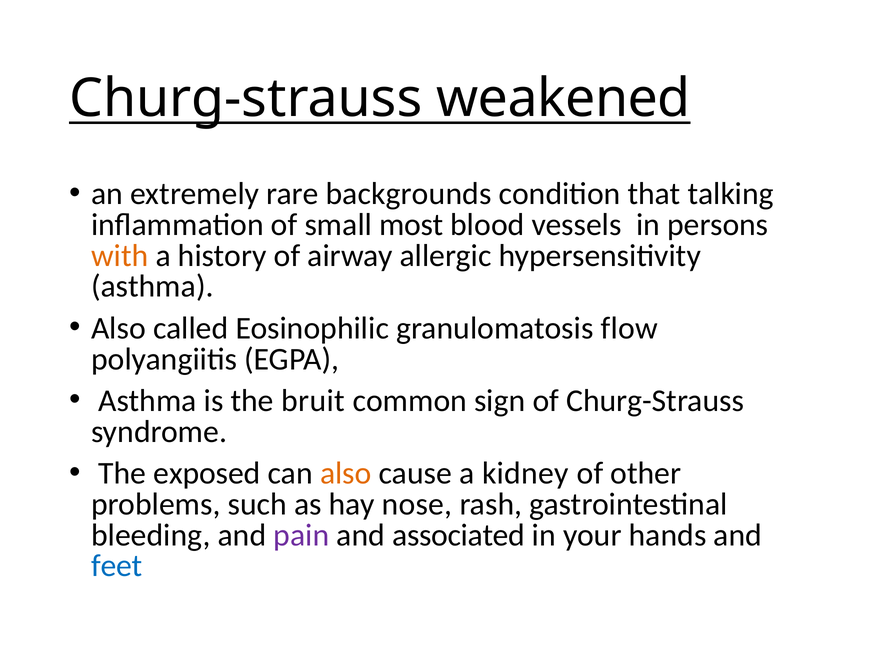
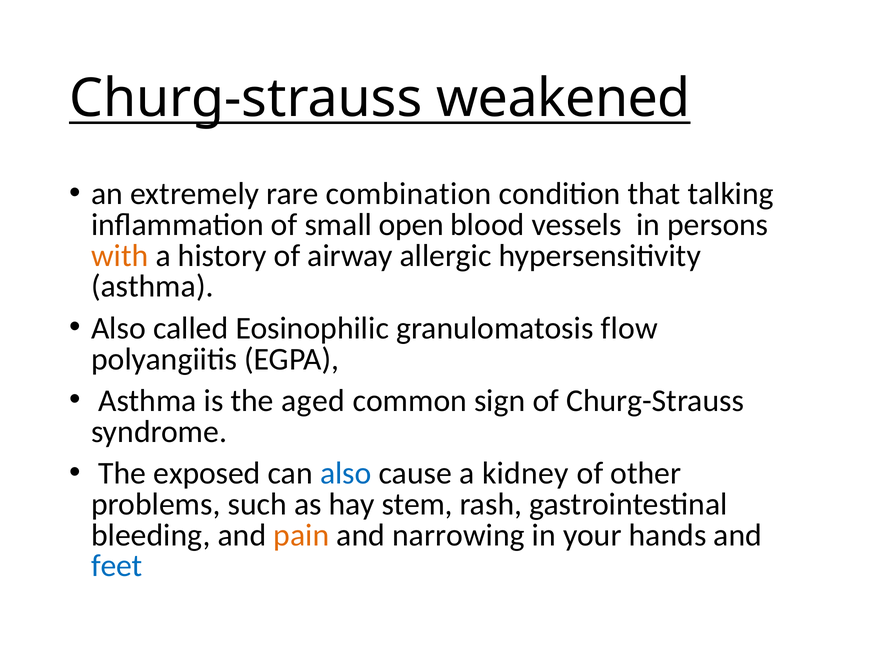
backgrounds: backgrounds -> combination (409, 194)
most: most -> open (411, 225)
bruit: bruit -> aged (313, 401)
also colour: orange -> blue (346, 474)
nose: nose -> stem (417, 505)
pain colour: purple -> orange (301, 535)
associated: associated -> narrowing (458, 535)
